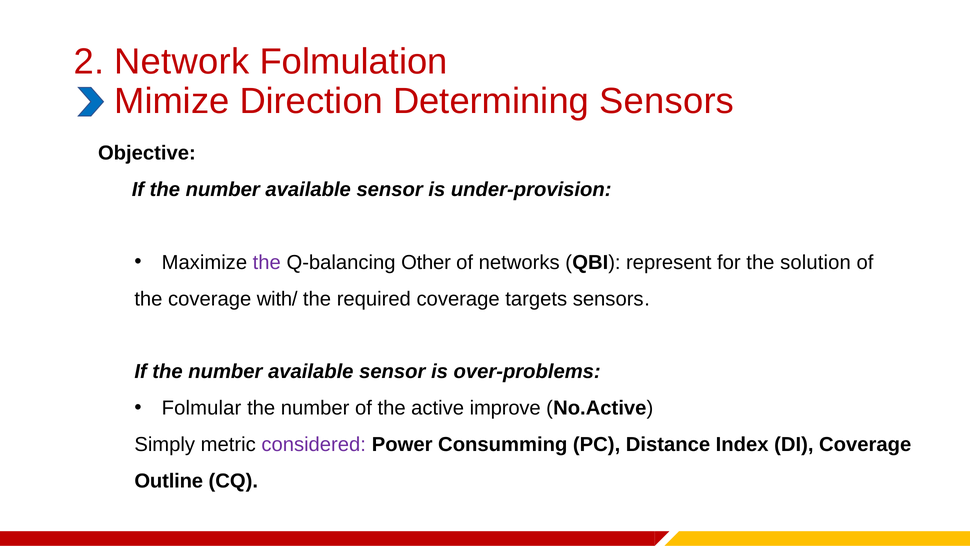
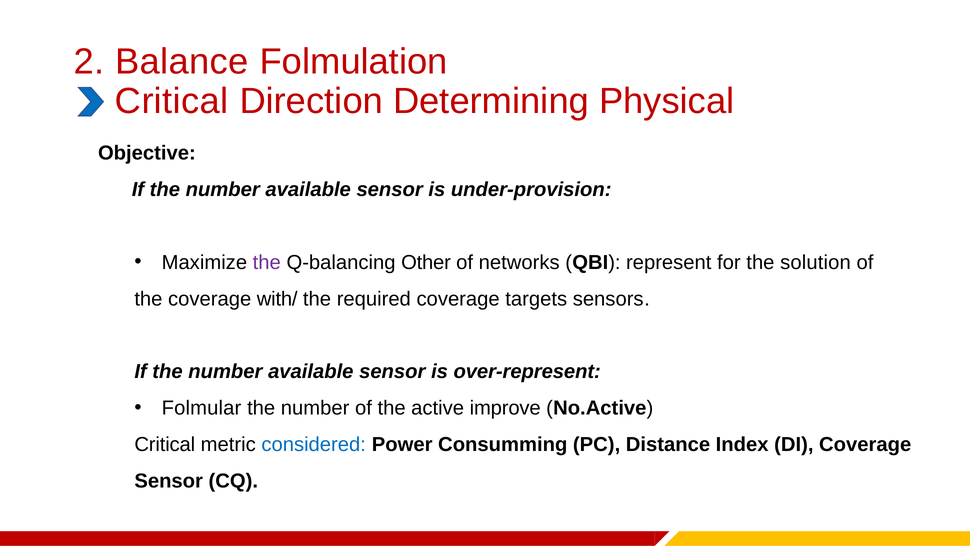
Network: Network -> Balance (182, 62)
Mimize: Mimize -> Critical (172, 101)
Determining Sensors: Sensors -> Physical (667, 101)
over-problems: over-problems -> over-represent (527, 371)
Simply: Simply -> Critical (165, 444)
considered colour: purple -> blue (314, 444)
Outline: Outline -> Sensor (169, 480)
